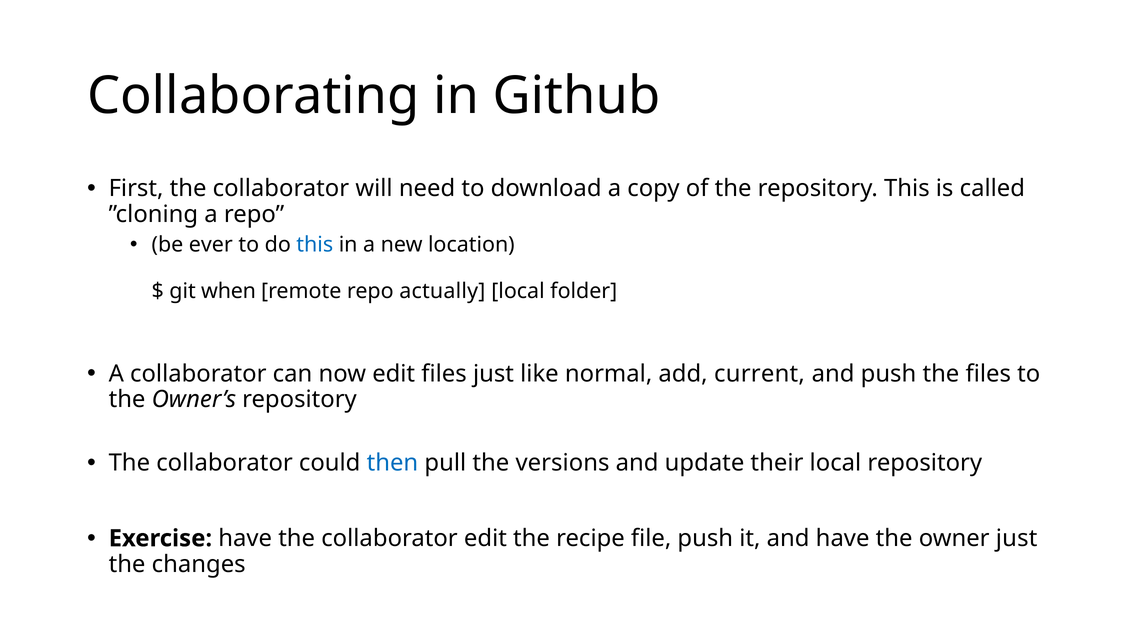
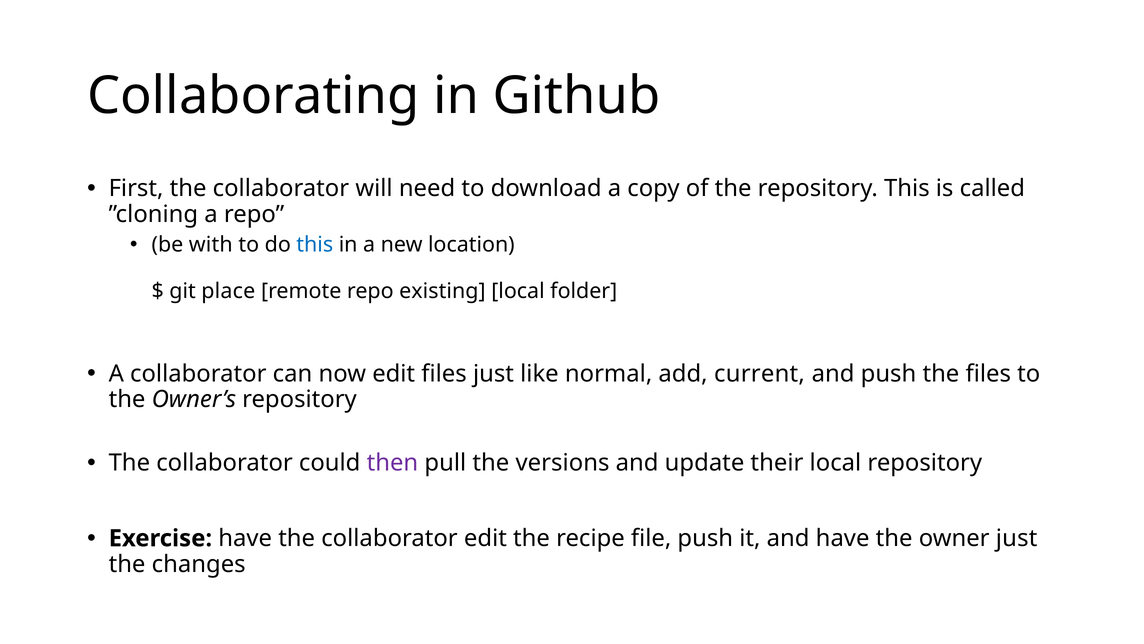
ever: ever -> with (211, 244)
when: when -> place (228, 291)
actually: actually -> existing (442, 291)
then colour: blue -> purple (392, 463)
